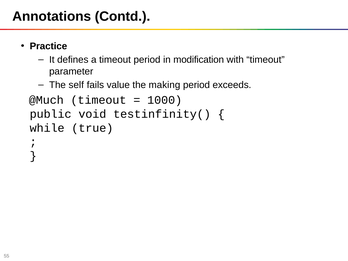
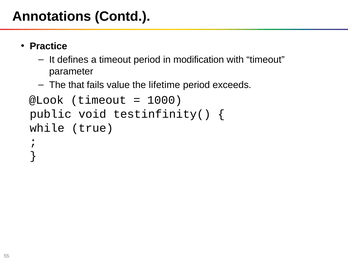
self: self -> that (76, 85)
making: making -> lifetime (164, 85)
@Much: @Much -> @Look (46, 100)
